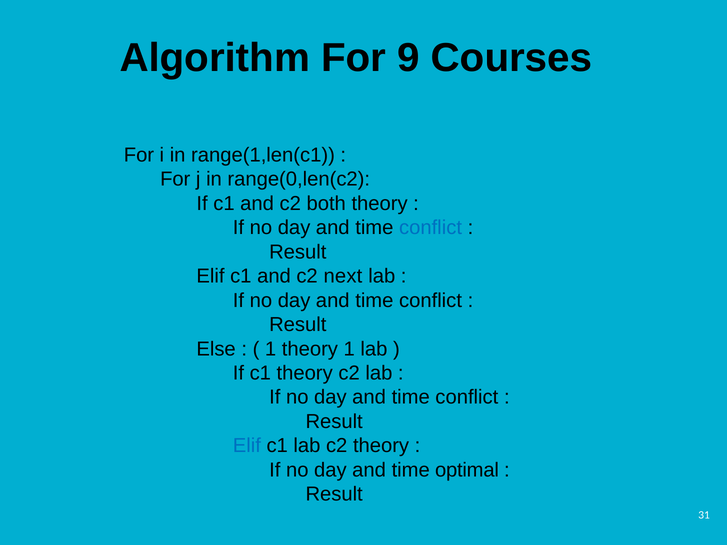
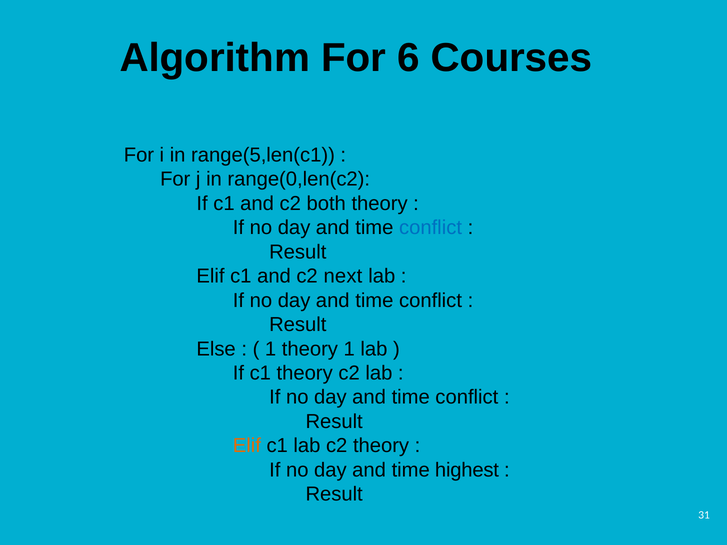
9: 9 -> 6 (408, 58)
range(1,len(c1: range(1,len(c1 -> range(5,len(c1 (263, 155)
Elif colour: blue -> orange (247, 446)
optimal: optimal -> highest (467, 470)
